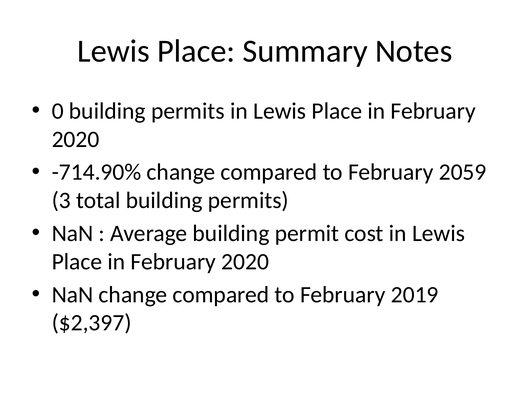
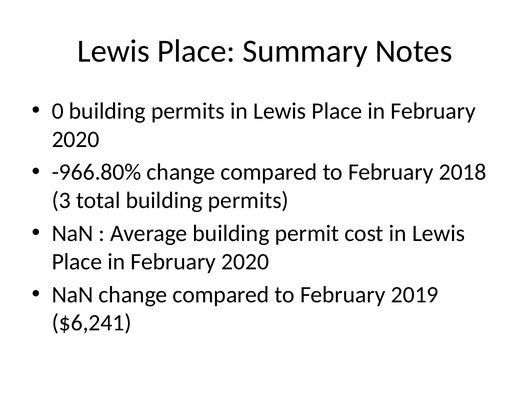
-714.90%: -714.90% -> -966.80% (96, 172)
2059: 2059 -> 2018 (463, 172)
$2,397: $2,397 -> $6,241 (92, 323)
